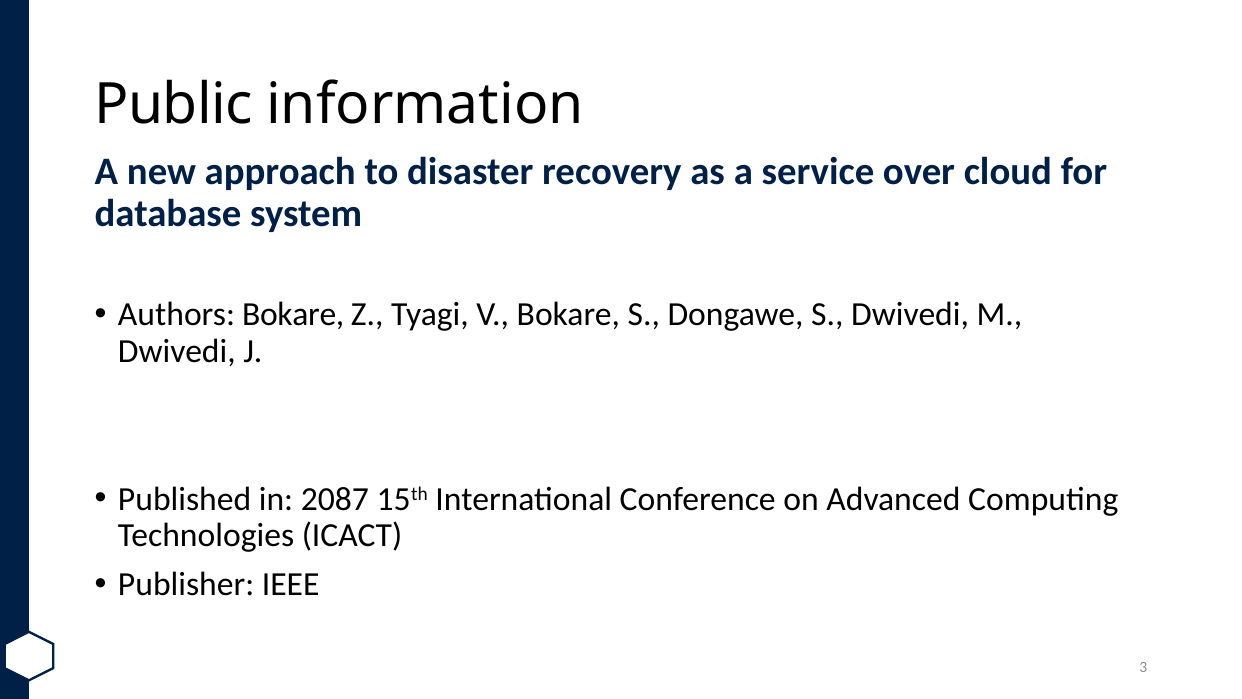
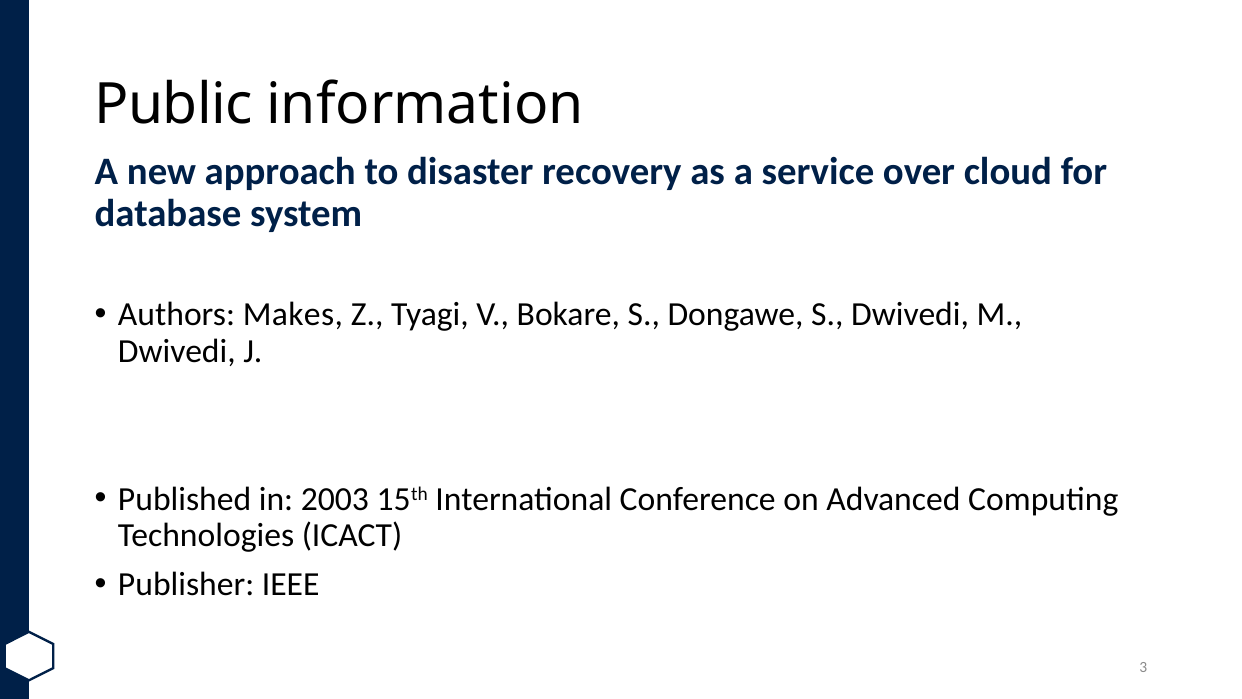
Authors Bokare: Bokare -> Makes (293, 315)
2087: 2087 -> 2003 (335, 499)
